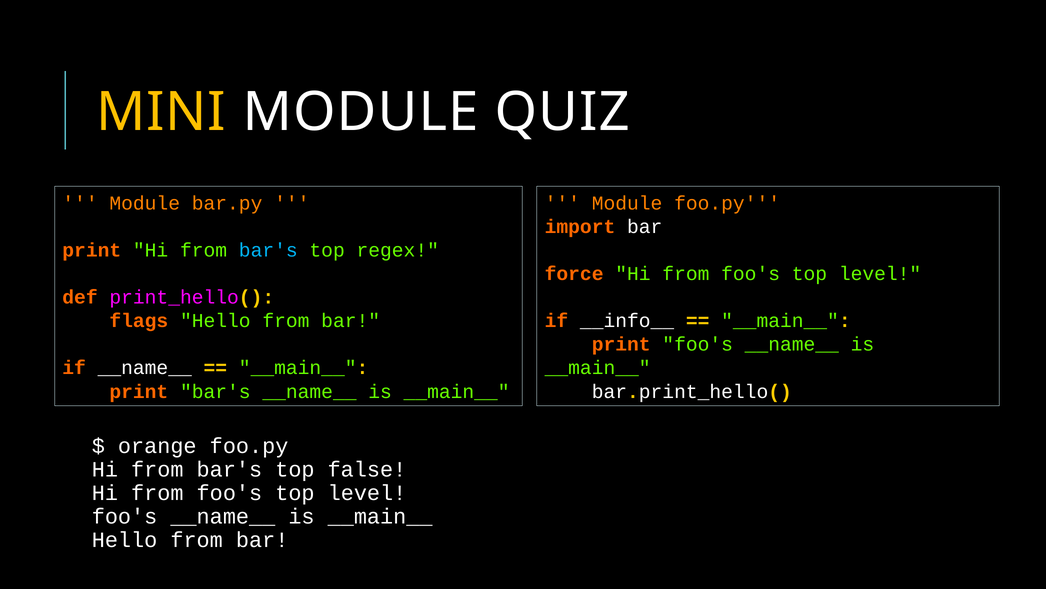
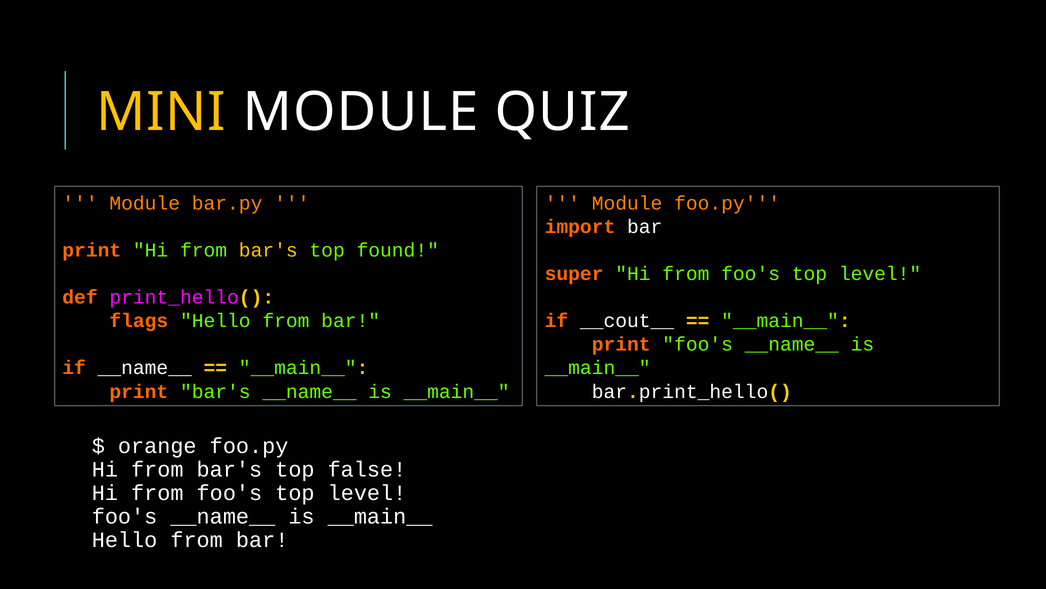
bar's colour: light blue -> yellow (268, 250)
regex: regex -> found (398, 250)
force: force -> super (574, 273)
__info__: __info__ -> __cout__ (627, 321)
